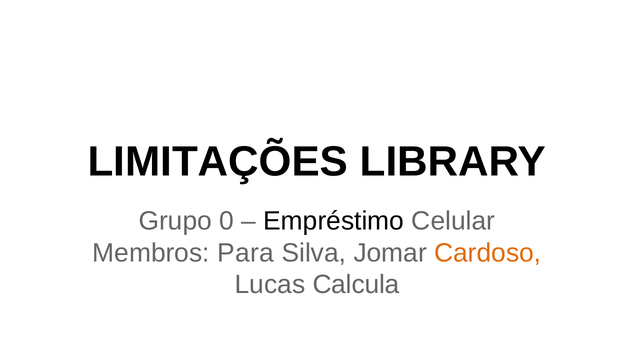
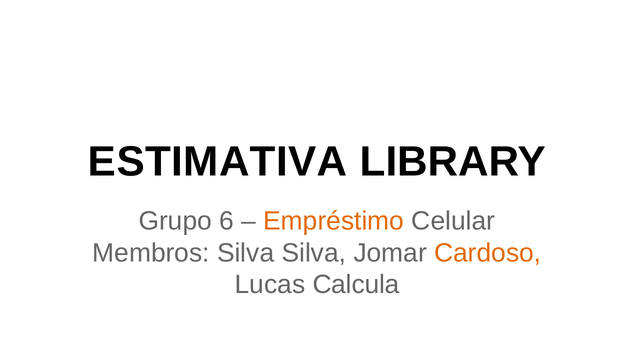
LIMITAÇÕES: LIMITAÇÕES -> ESTIMATIVA (218, 161)
0: 0 -> 6 (227, 221)
Empréstimo colour: black -> orange (334, 221)
Membros Para: Para -> Silva (246, 253)
